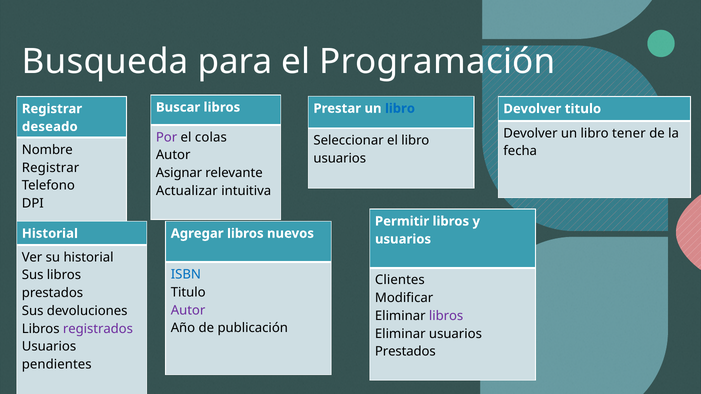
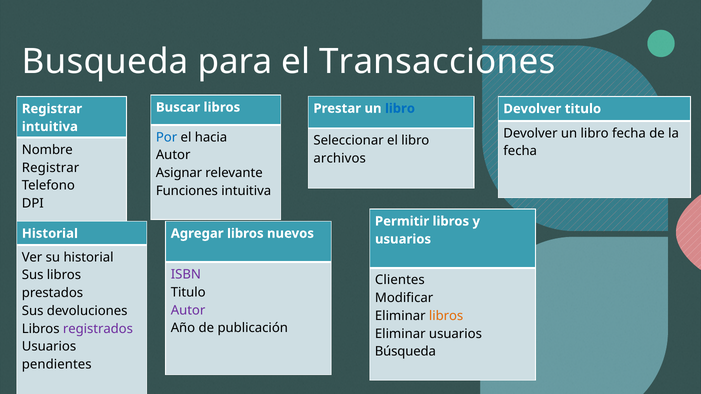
Programación: Programación -> Transacciones (437, 62)
deseado: deseado -> intuitiva (50, 127)
libro tener: tener -> fecha (629, 133)
Por colour: purple -> blue (167, 137)
colas: colas -> hacia (211, 137)
usuarios: usuarios -> archivos (340, 159)
Actualizar: Actualizar -> Funciones (187, 191)
ISBN colour: blue -> purple (186, 275)
libros colour: purple -> orange (446, 316)
Prestados: Prestados -> Búsqueda (405, 352)
